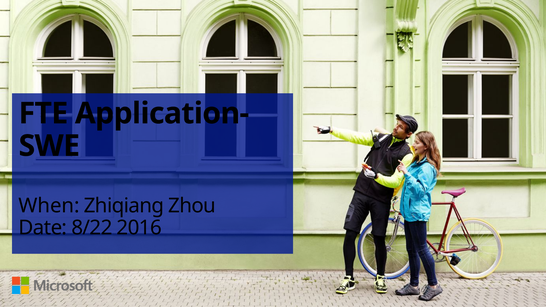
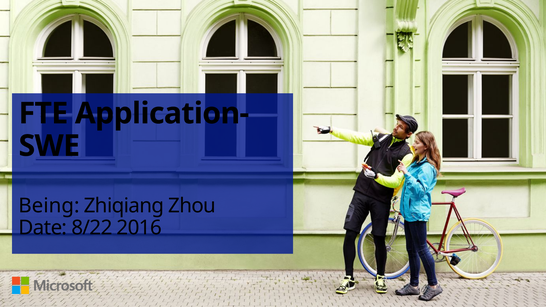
When: When -> Being (49, 206)
